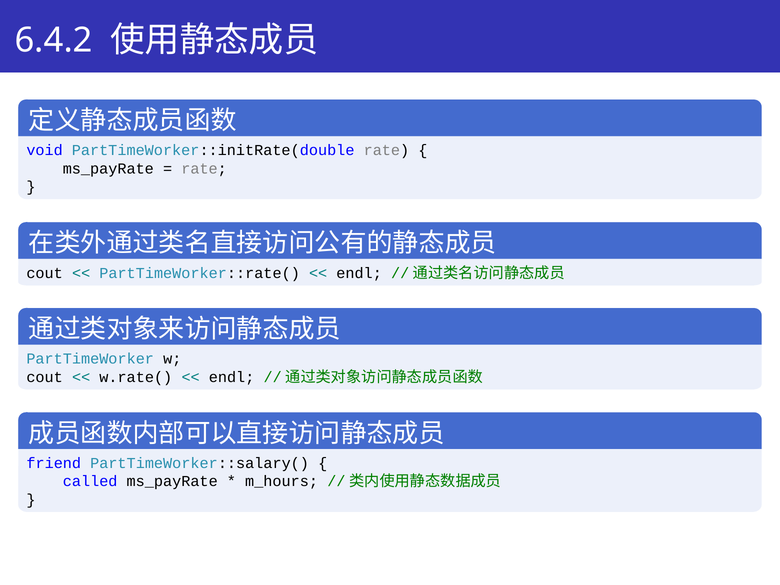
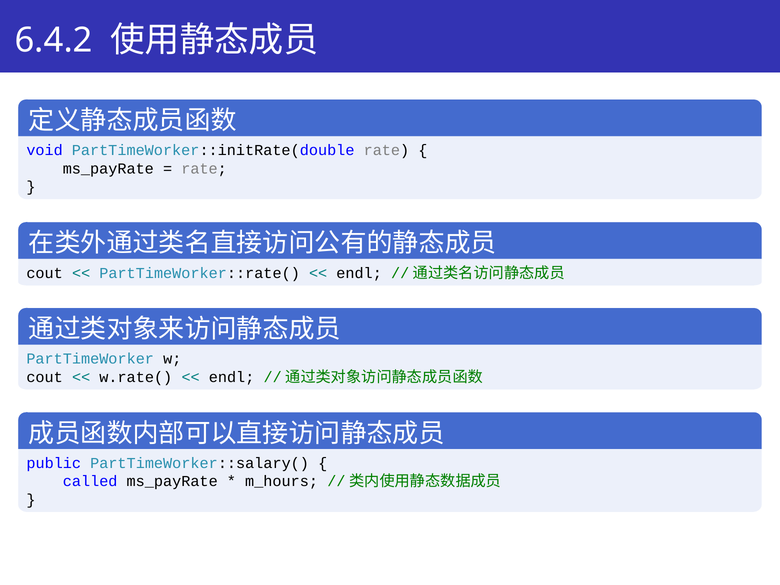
friend: friend -> public (54, 463)
